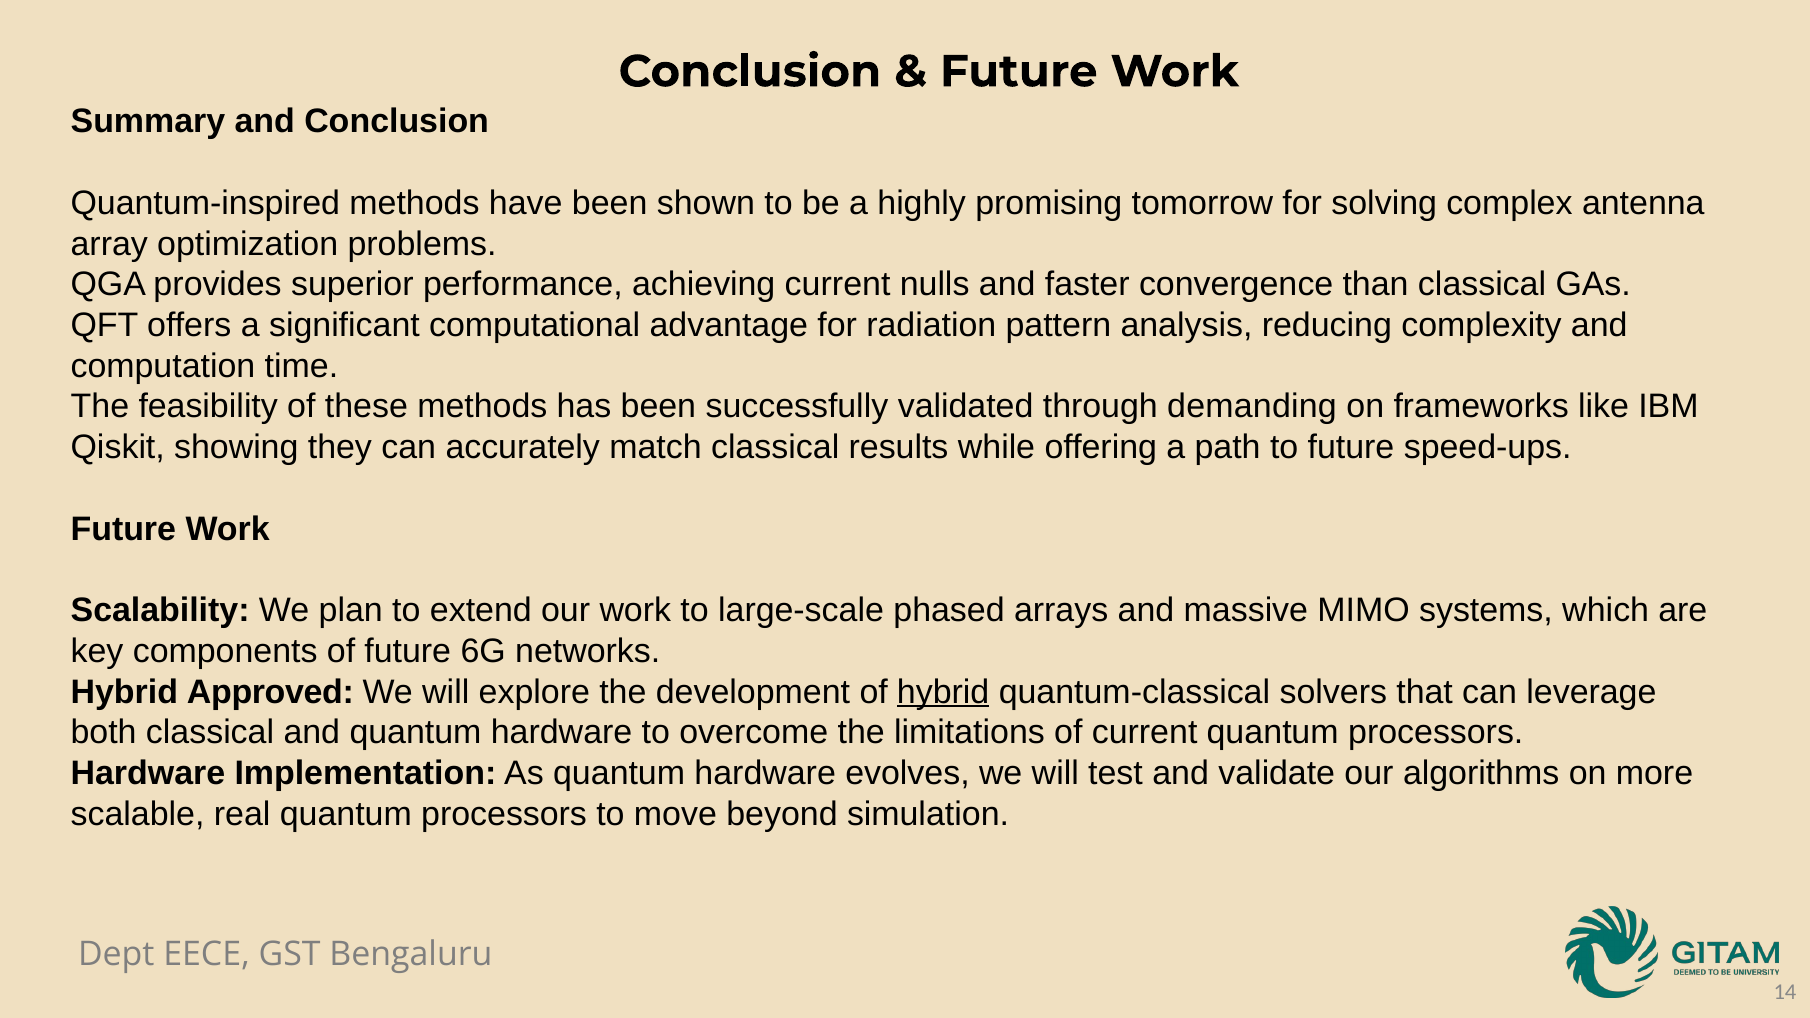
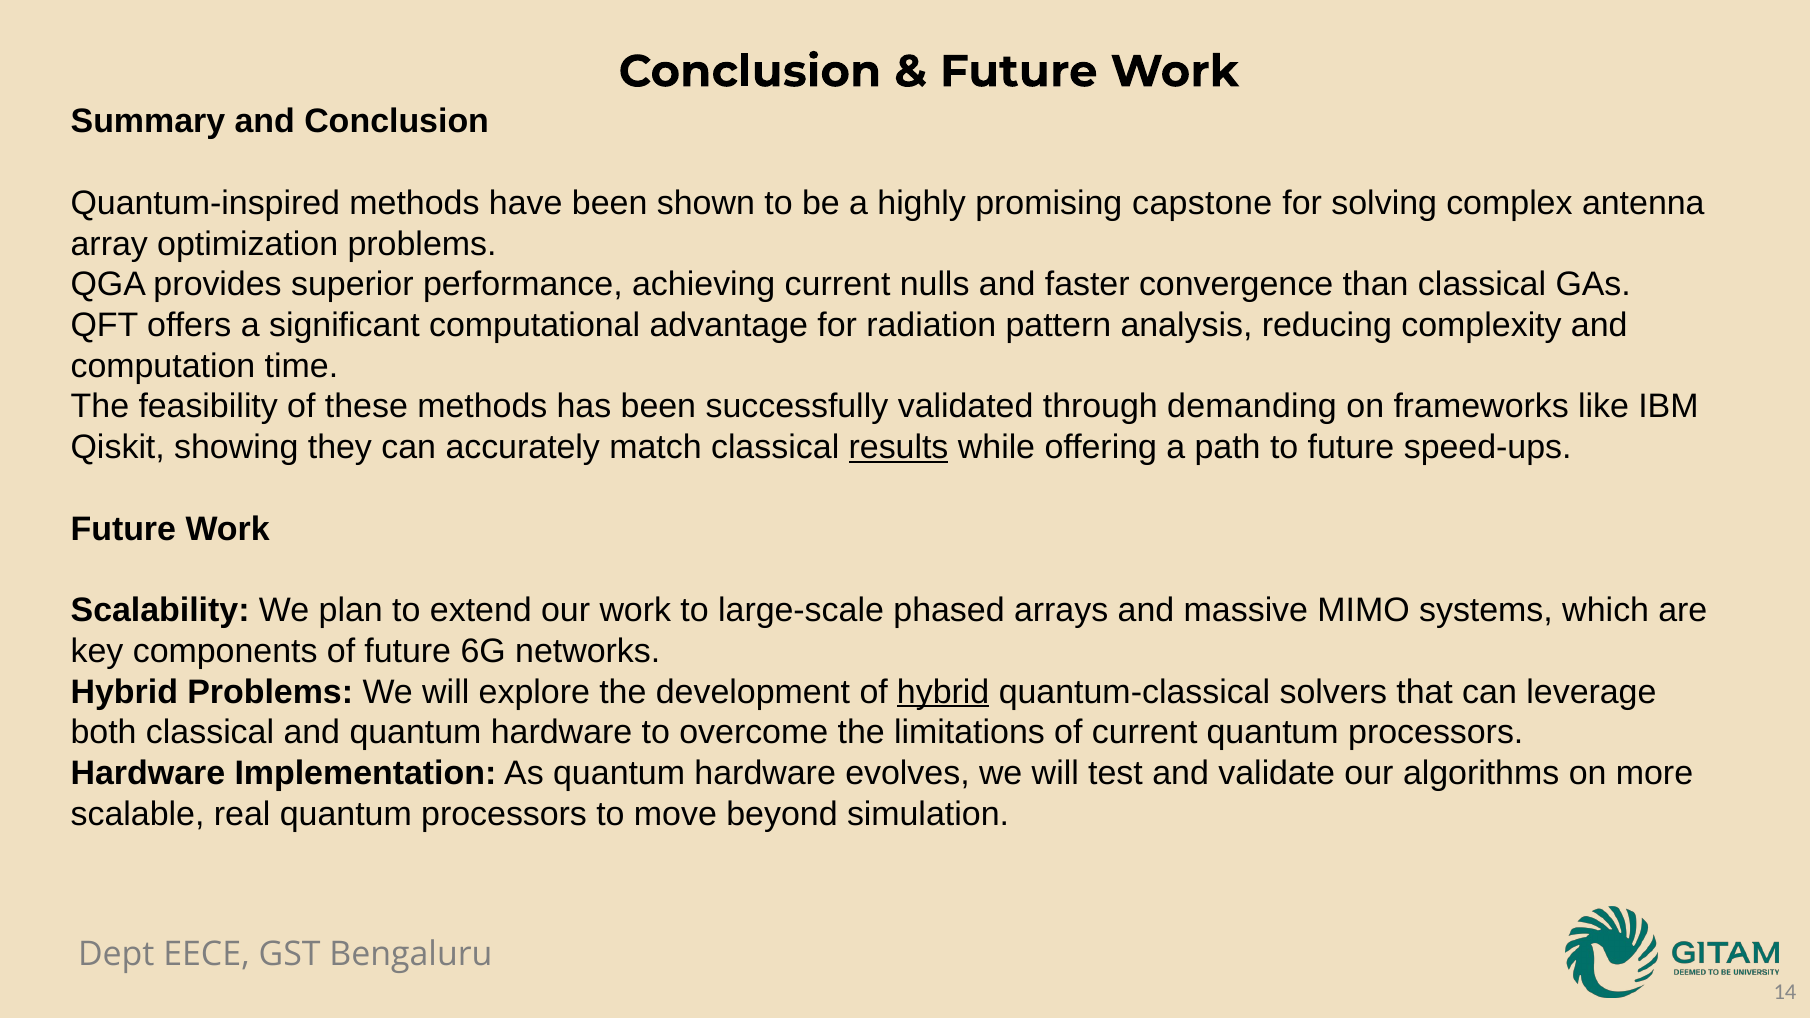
tomorrow: tomorrow -> capstone (1202, 203)
results underline: none -> present (899, 448)
Hybrid Approved: Approved -> Problems (270, 692)
